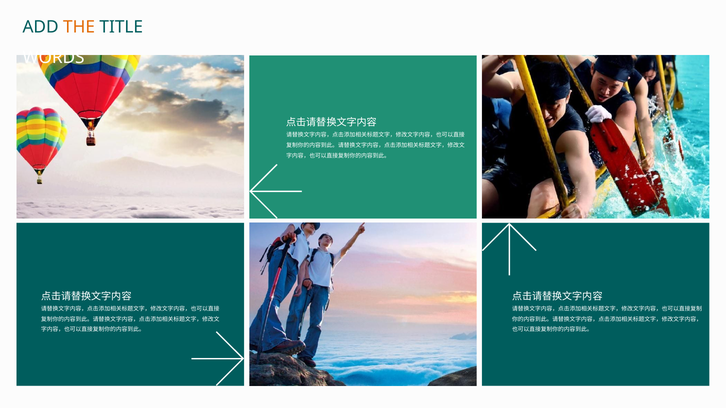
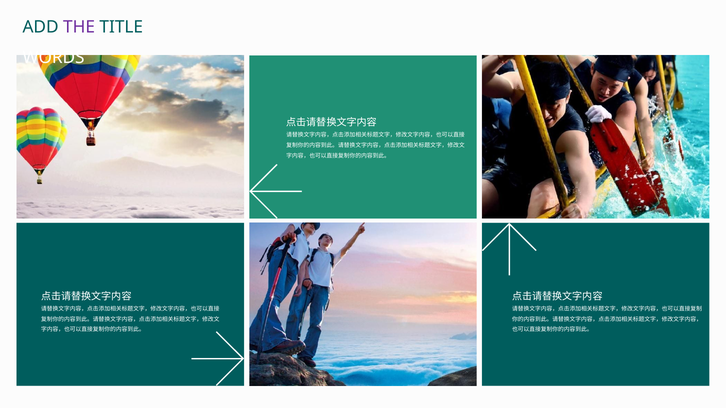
THE colour: orange -> purple (79, 27)
